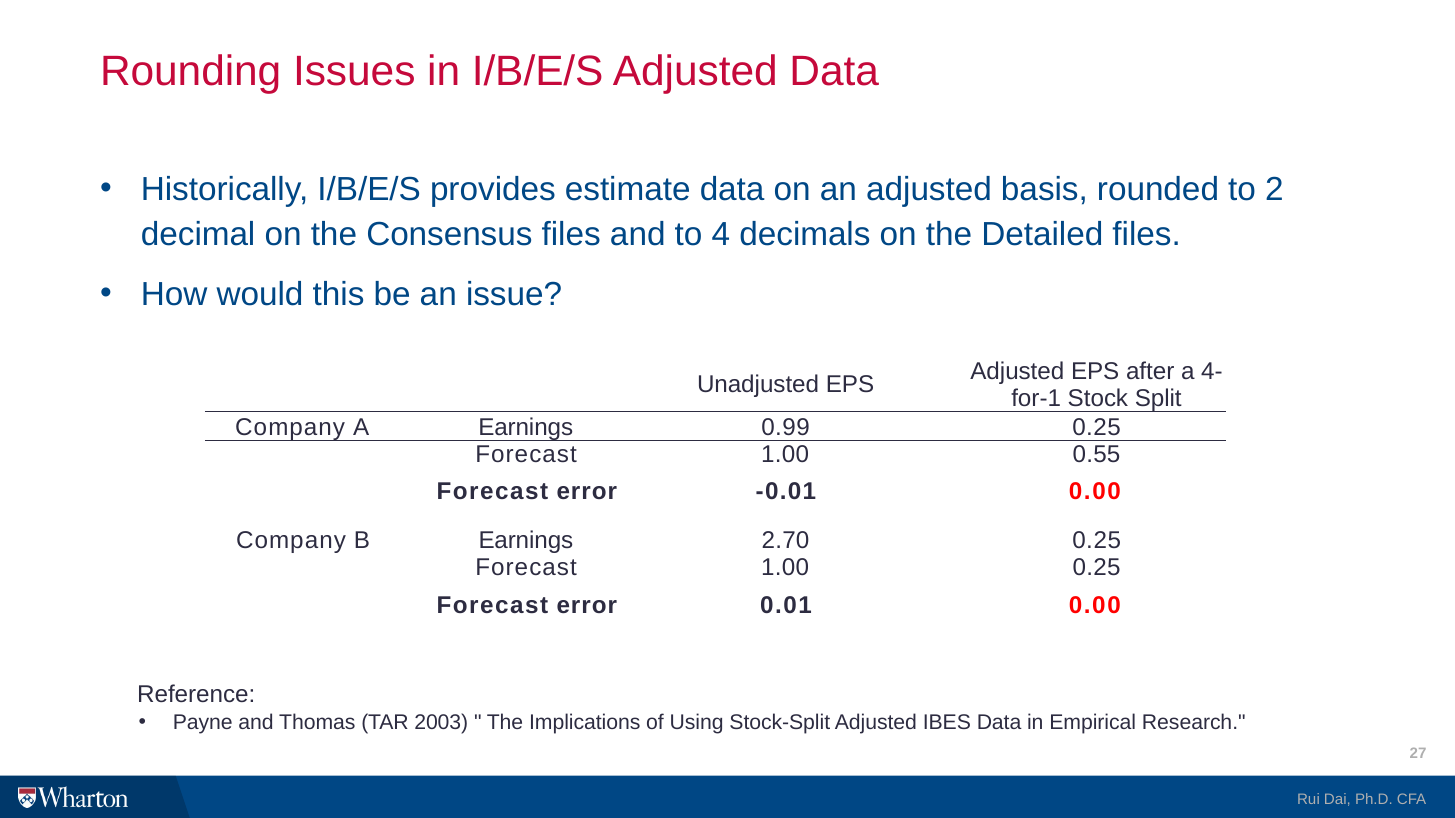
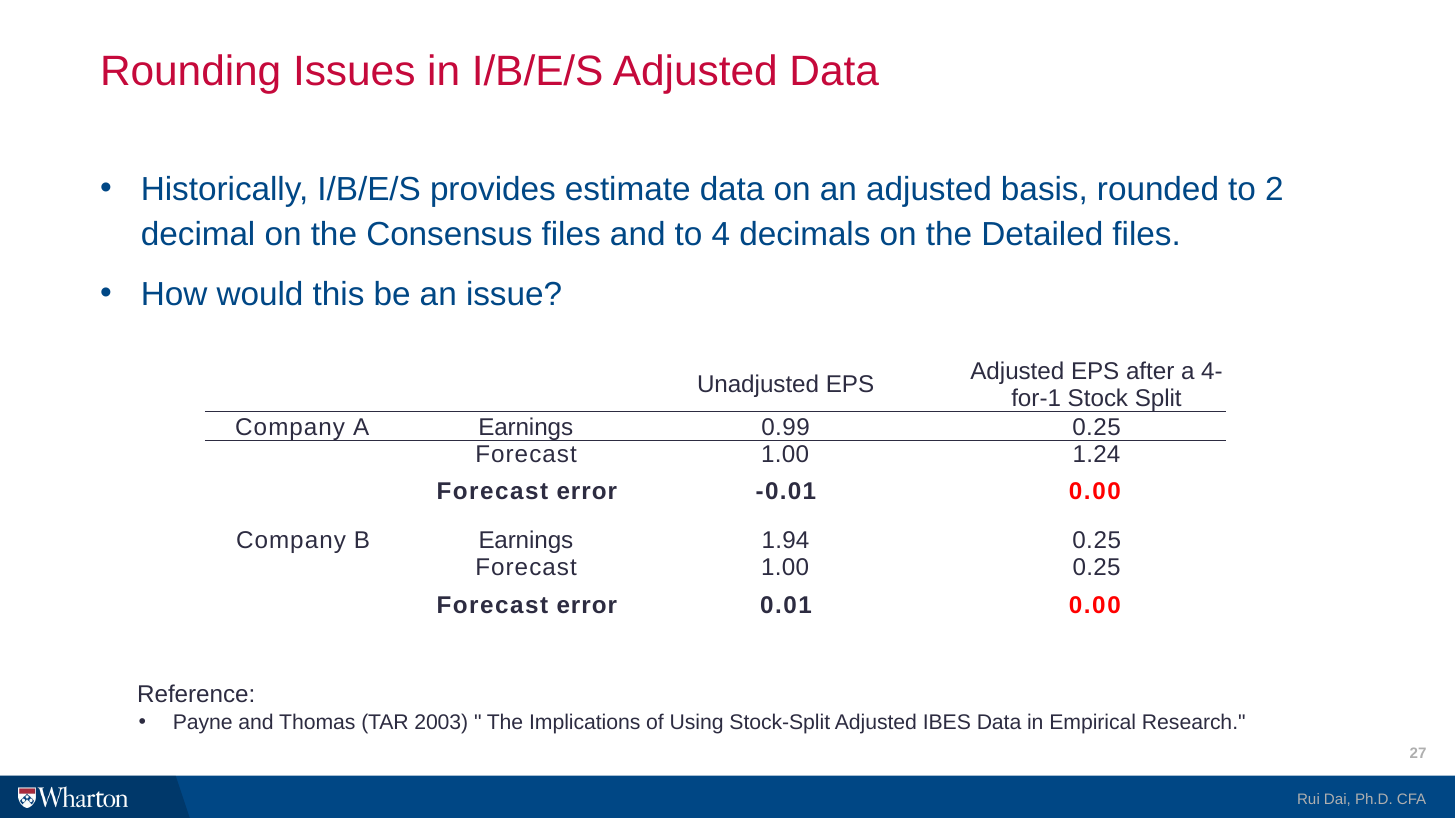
0.55: 0.55 -> 1.24 (1097, 455)
2.70: 2.70 -> 1.94 (786, 541)
